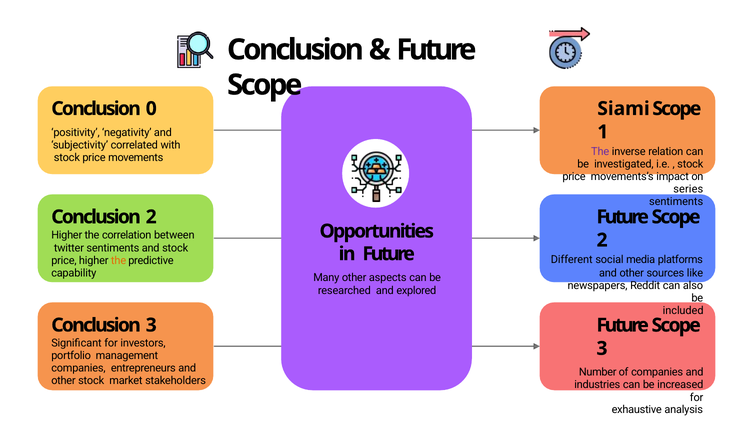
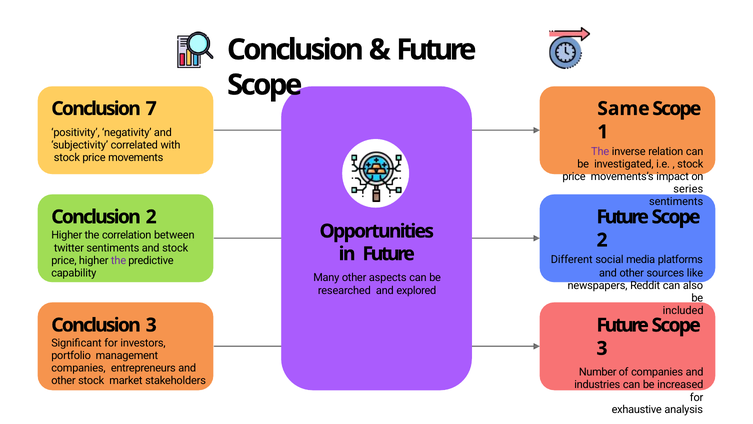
0: 0 -> 7 (151, 109)
Siami: Siami -> Same (623, 109)
the colour: orange -> purple (119, 260)
